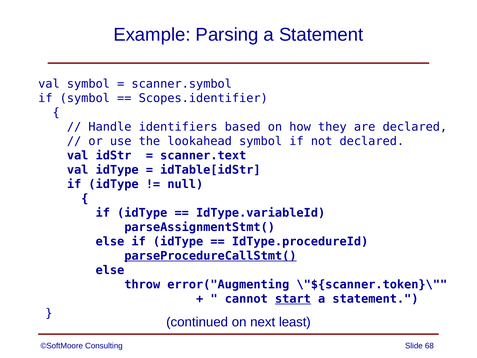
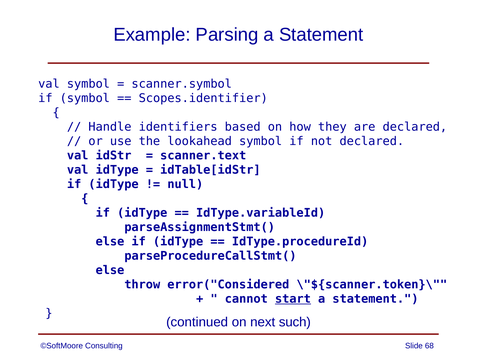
parseProcedureCallStmt( underline: present -> none (210, 256)
error("Augmenting: error("Augmenting -> error("Considered (228, 284)
least: least -> such (295, 322)
